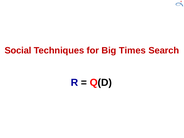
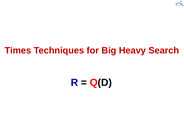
Social: Social -> Times (18, 51)
Times: Times -> Heavy (132, 51)
